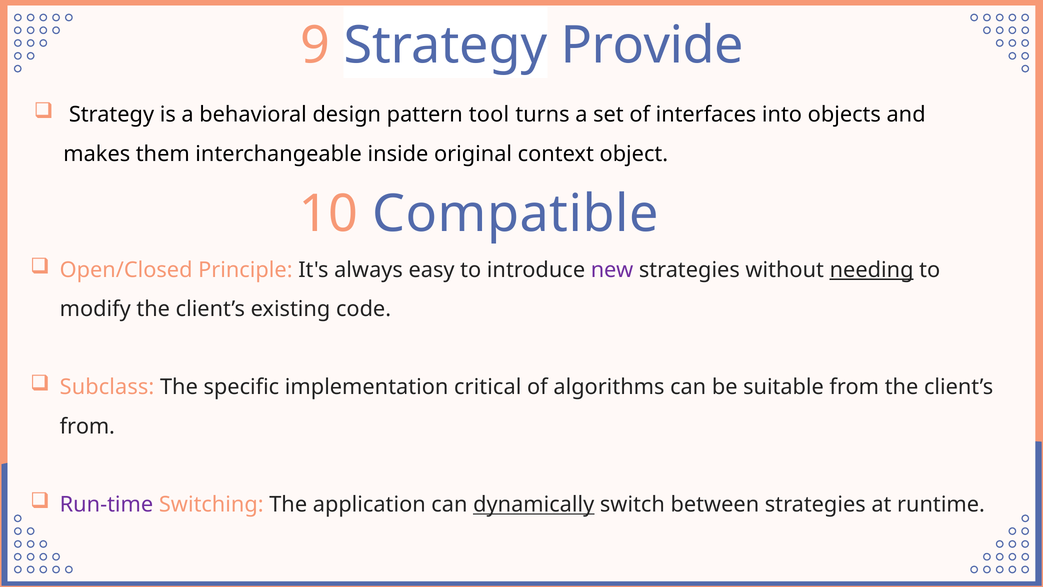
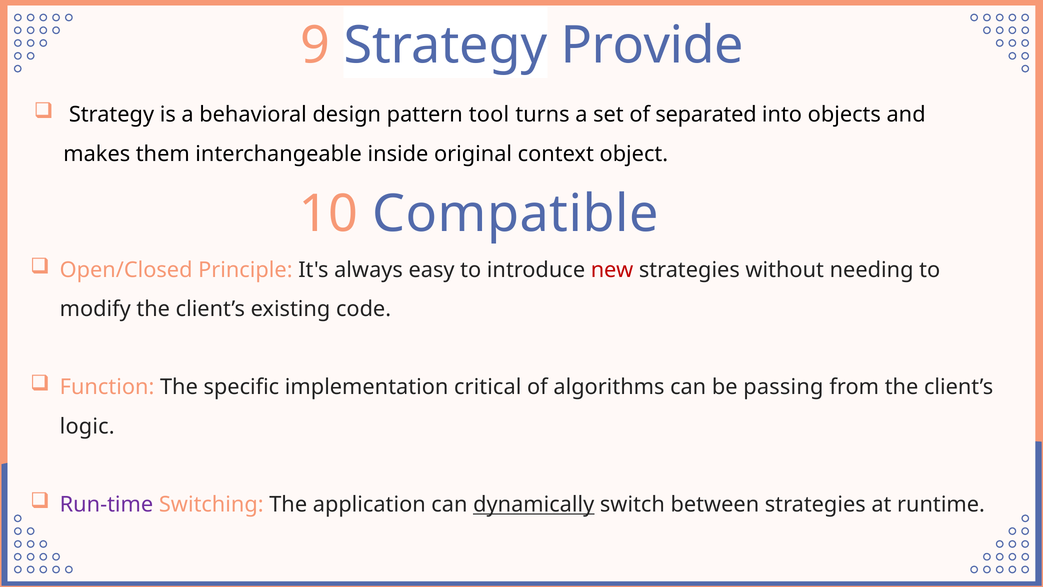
interfaces: interfaces -> separated (706, 115)
new colour: purple -> red (612, 270)
needing underline: present -> none (872, 270)
Subclass: Subclass -> Function (107, 387)
suitable: suitable -> passing (783, 387)
from: from -> logic (87, 426)
